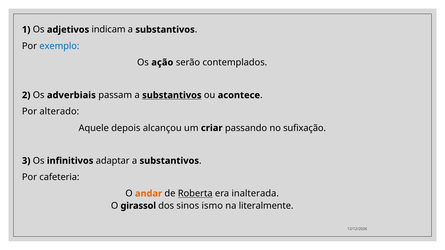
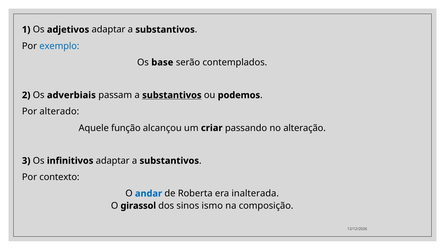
adjetivos indicam: indicam -> adaptar (109, 30)
ação: ação -> base (162, 62)
acontece: acontece -> podemos (239, 95)
depois: depois -> função (126, 128)
sufixação: sufixação -> alteração (305, 128)
cafeteria: cafeteria -> contexto (59, 177)
andar colour: orange -> blue (149, 194)
Roberta underline: present -> none (195, 194)
literalmente: literalmente -> composição (266, 206)
